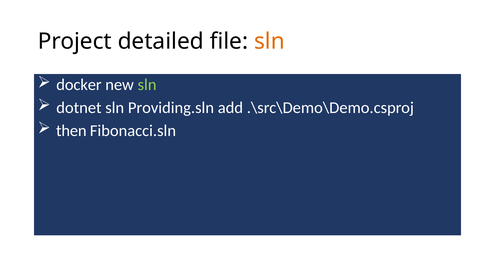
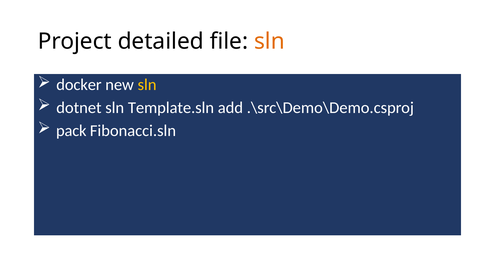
sln colour: light green -> yellow (147, 85)
Providing.sln: Providing.sln -> Template.sln (171, 108)
then: then -> pack (71, 131)
